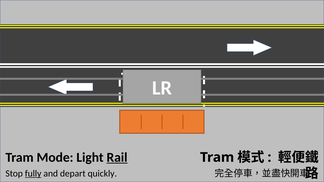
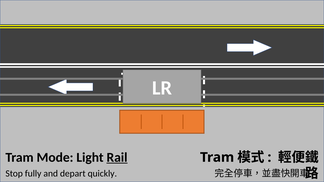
fully underline: present -> none (33, 174)
